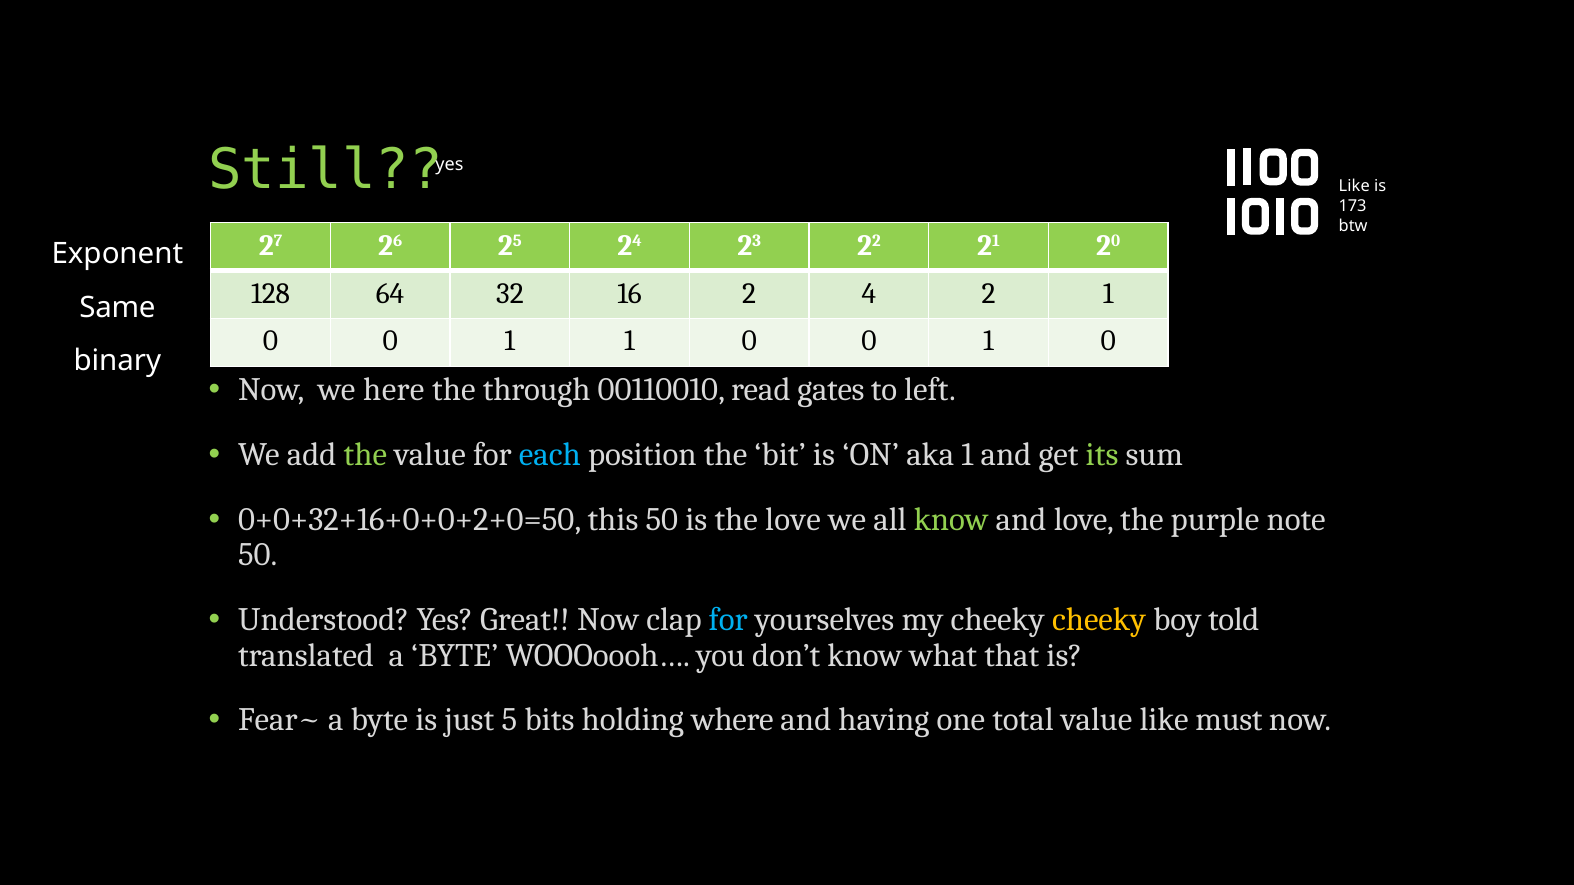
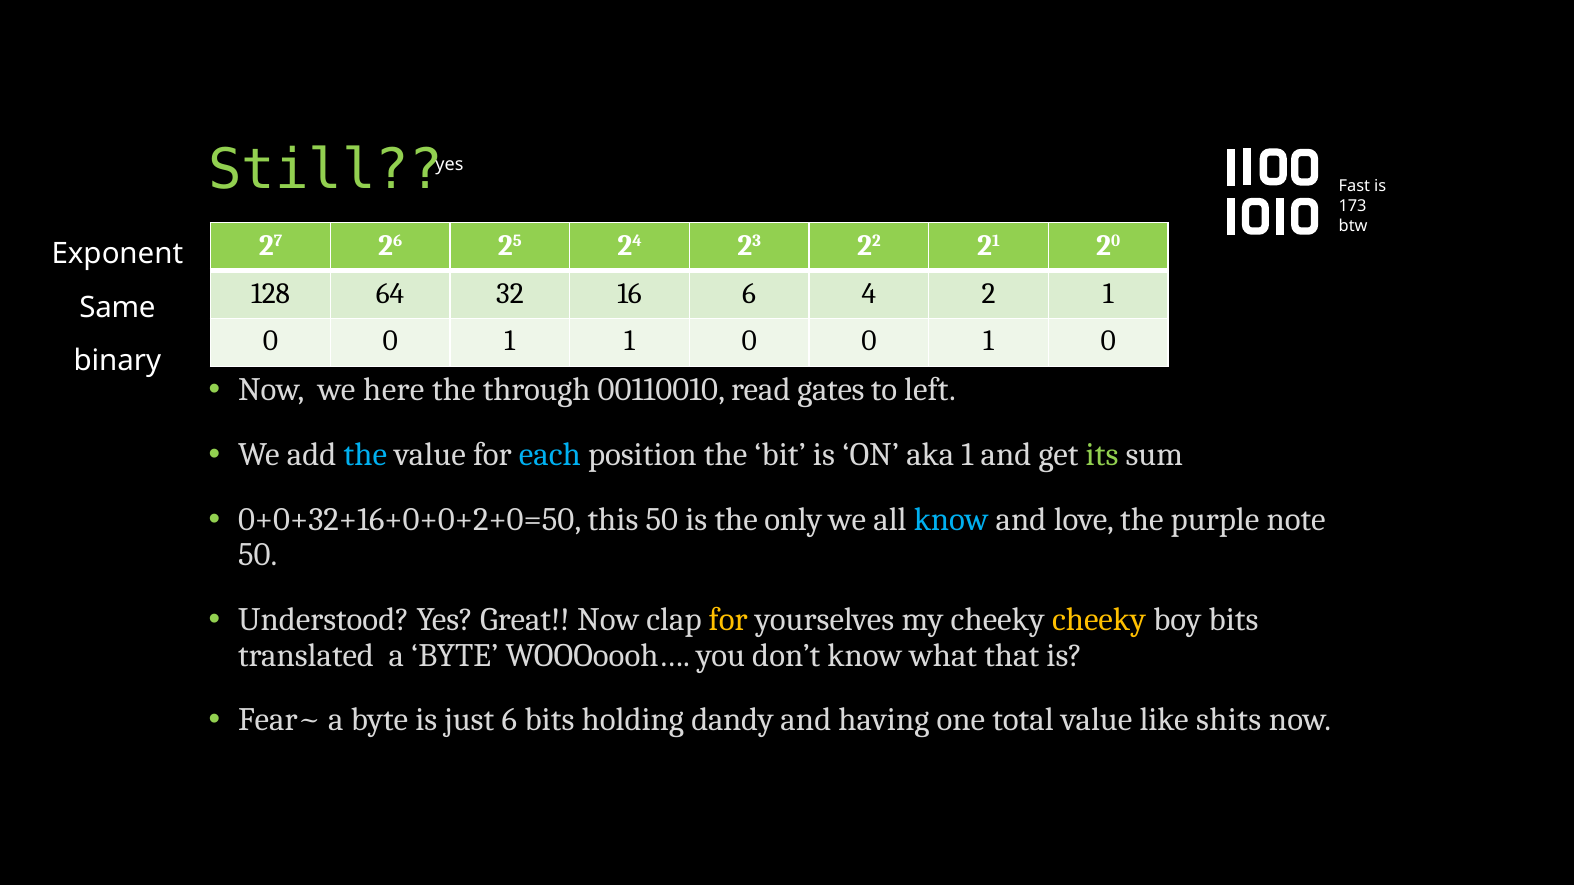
Like: Like -> Fast (1354, 186)
16 2: 2 -> 6 (749, 293)
the colour: light green -> light blue (365, 455)
the love: love -> only (793, 520)
know colour: light green -> light blue (951, 520)
for colour: light blue -> yellow (728, 620)
boy told: told -> bits (1234, 620)
just 5: 5 -> 6 (509, 720)
where: where -> dandy (732, 720)
must: must -> shits (1229, 720)
